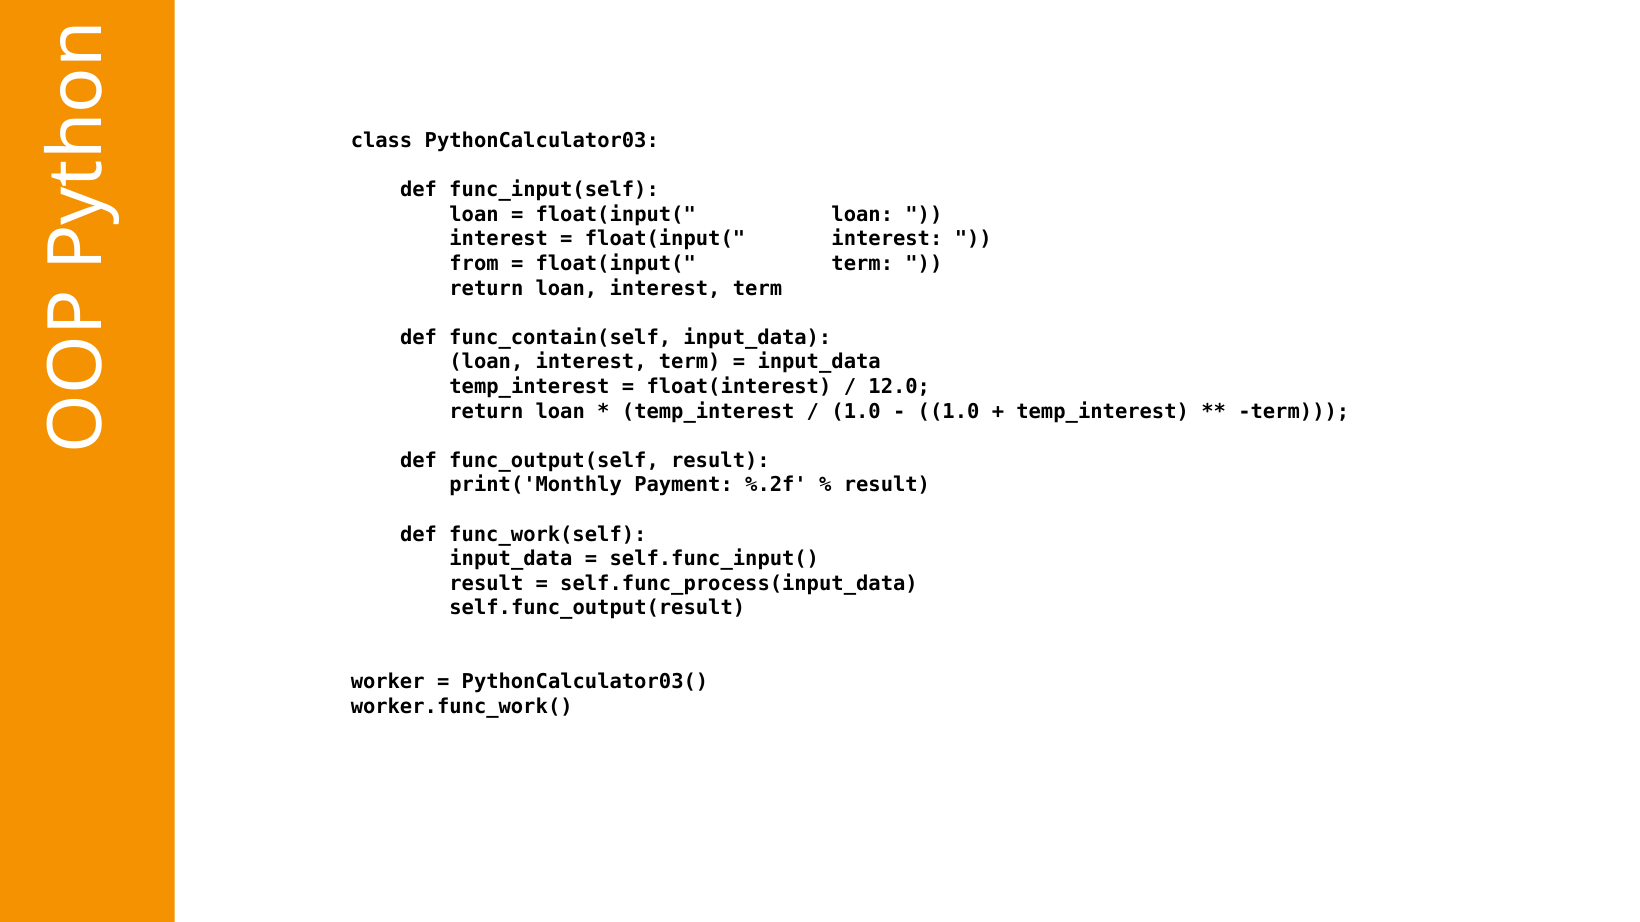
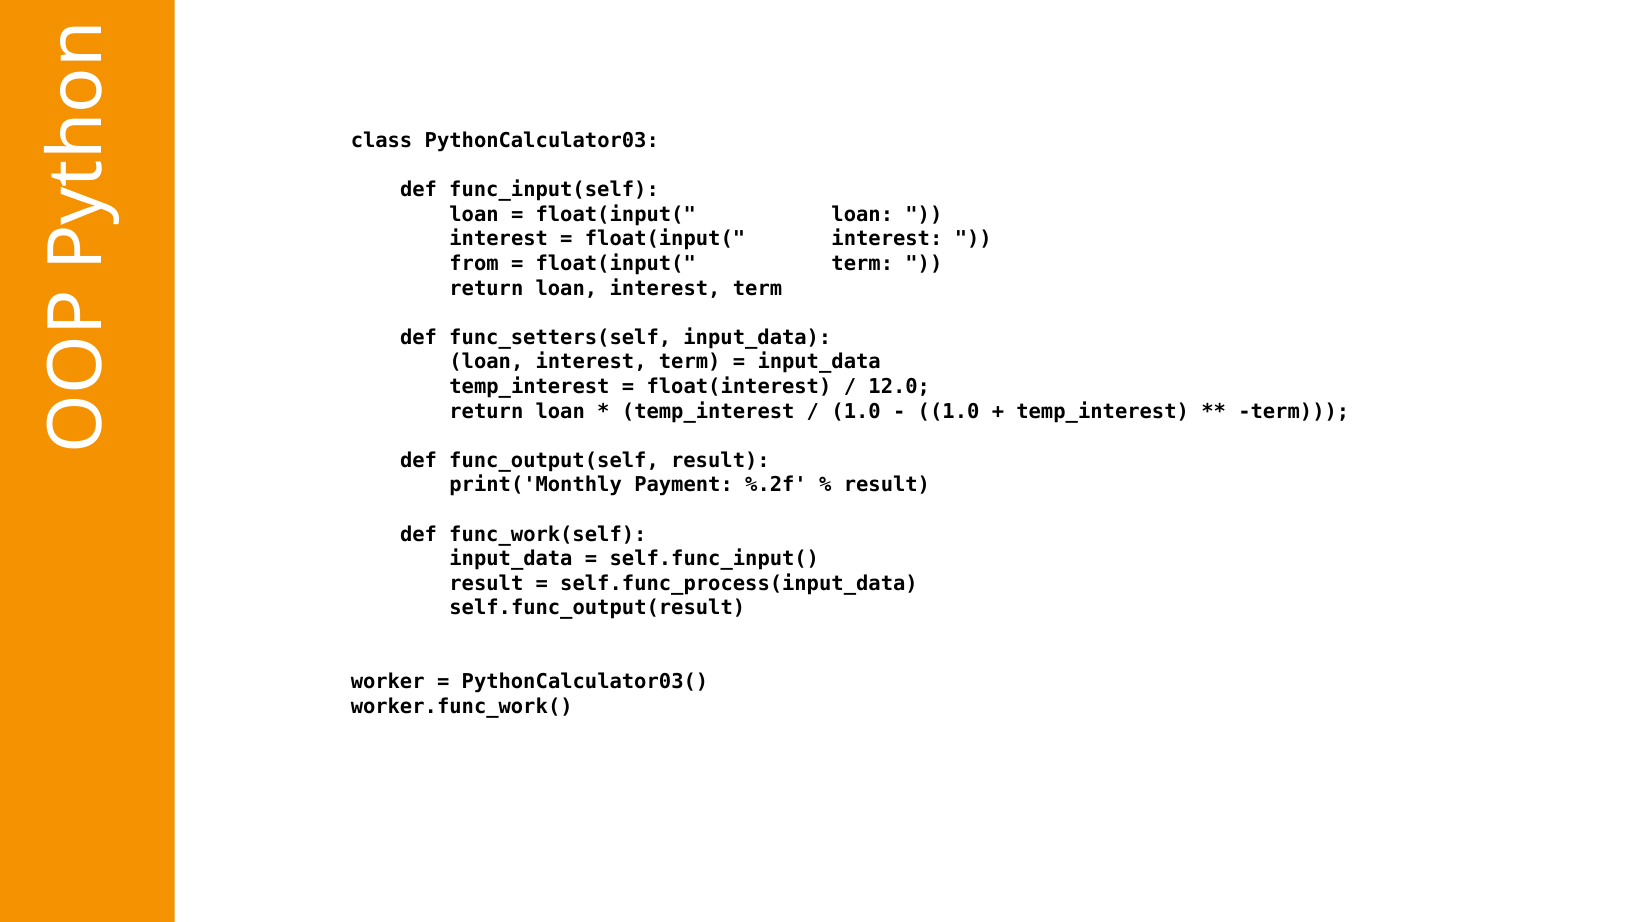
func_contain(self: func_contain(self -> func_setters(self (560, 338)
